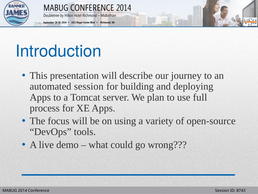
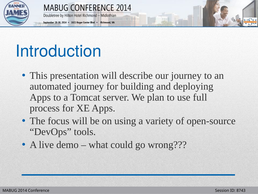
automated session: session -> journey (89, 86)
